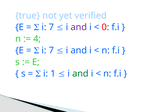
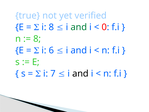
7: 7 -> 8 (51, 27)
and colour: purple -> green (79, 27)
4: 4 -> 8 (37, 39)
7: 7 -> 6 (51, 50)
1: 1 -> 7 (53, 73)
and colour: green -> black (80, 73)
